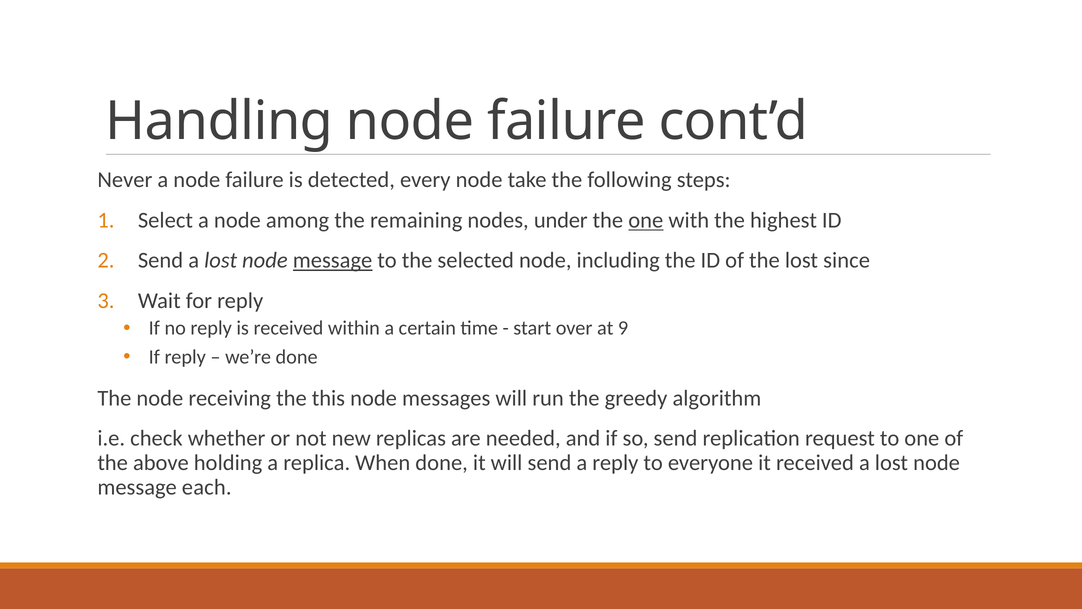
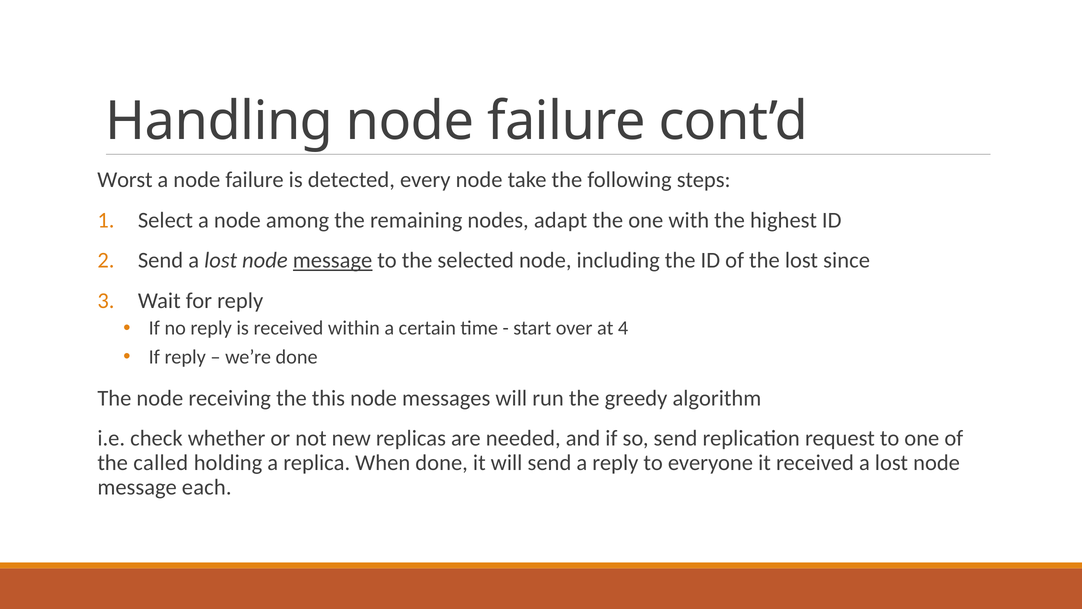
Never: Never -> Worst (125, 180)
under: under -> adapt (561, 220)
one underline: present -> none (646, 220)
9: 9 -> 4 (623, 328)
above: above -> called (161, 462)
